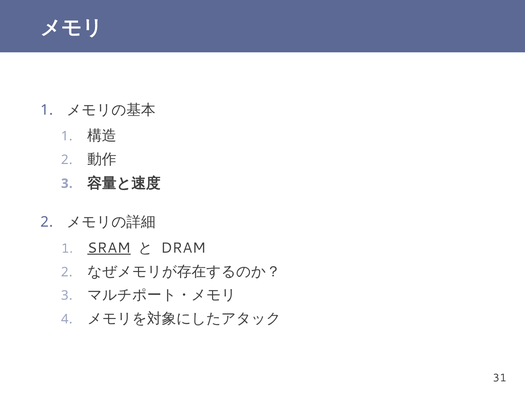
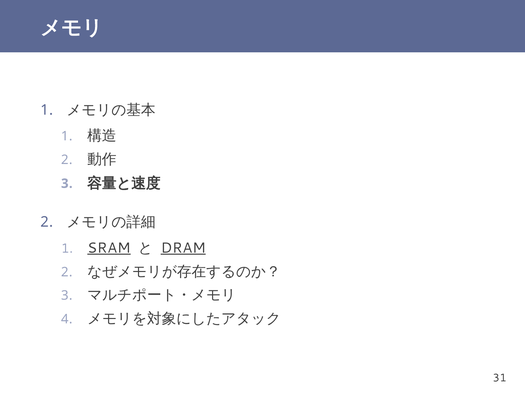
DRAM underline: none -> present (183, 248)
